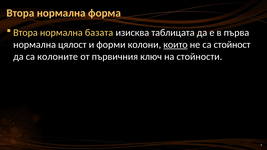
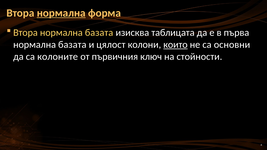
нормална underline: none -> present (61, 13)
цялост: цялост -> базата (72, 45)
форми: форми -> цялост (111, 45)
стойност: стойност -> основни (232, 45)
